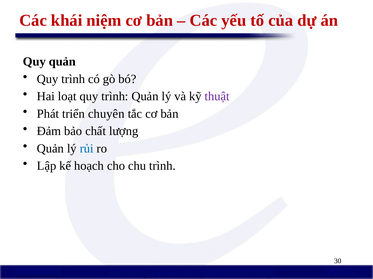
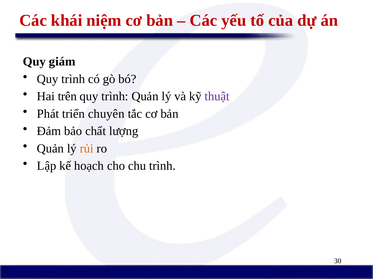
Quy quản: quản -> giám (62, 62)
loạt: loạt -> trên (67, 97)
rủi colour: blue -> orange (87, 149)
